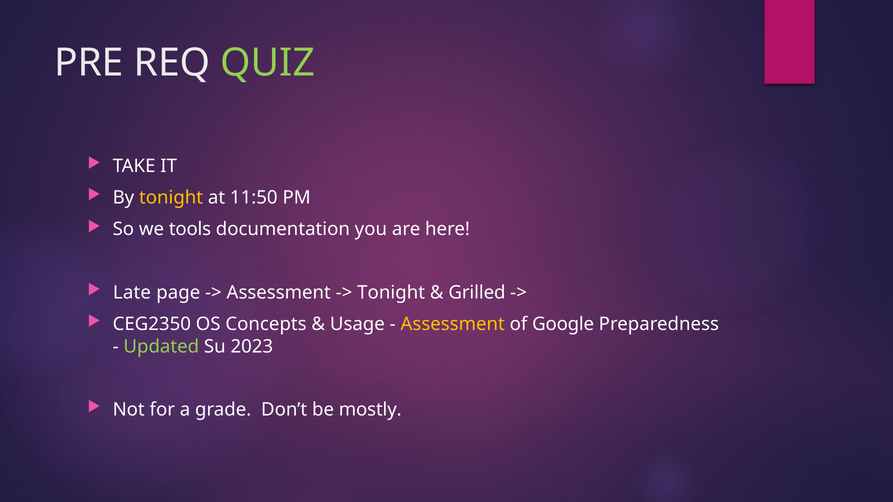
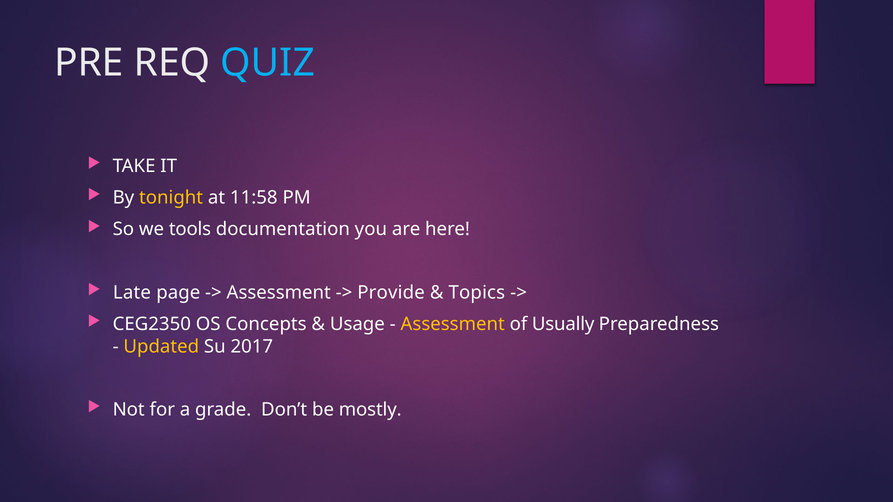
QUIZ colour: light green -> light blue (268, 63)
11:50: 11:50 -> 11:58 (254, 198)
Tonight: Tonight -> Provide (391, 293)
Grilled: Grilled -> Topics (477, 293)
Google: Google -> Usually (563, 324)
Updated colour: light green -> yellow (161, 347)
2023: 2023 -> 2017 (252, 347)
